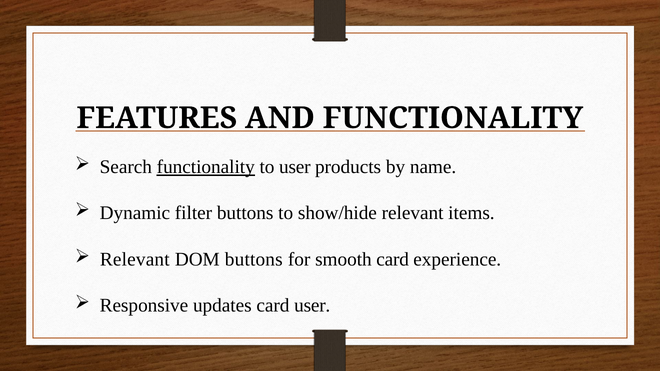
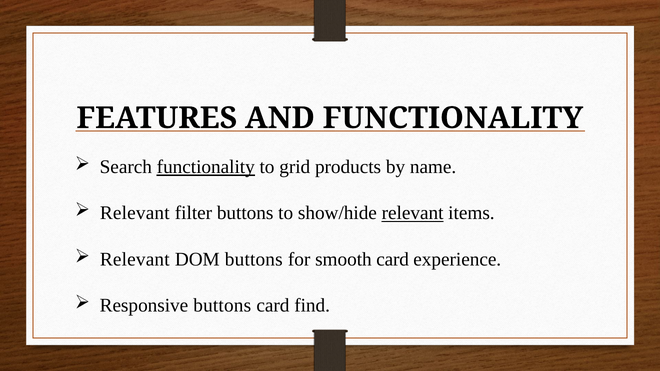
to user: user -> grid (295, 167)
Dynamic: Dynamic -> Relevant (135, 213)
relevant underline: none -> present (413, 213)
Responsive updates: updates -> buttons (222, 306)
card user: user -> find (312, 306)
